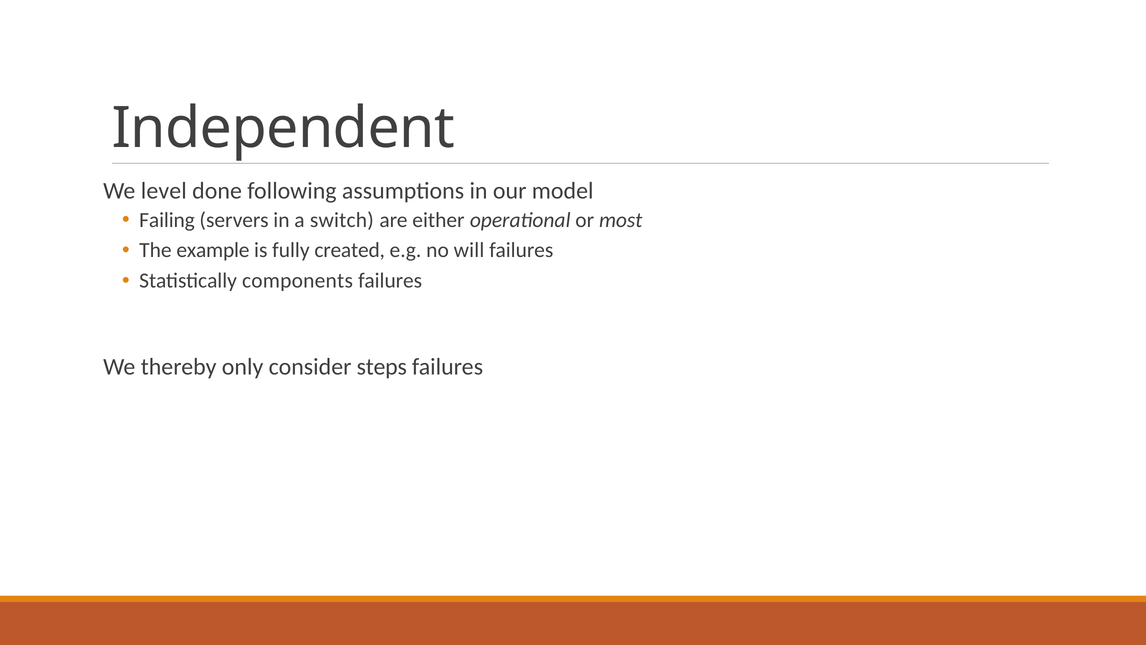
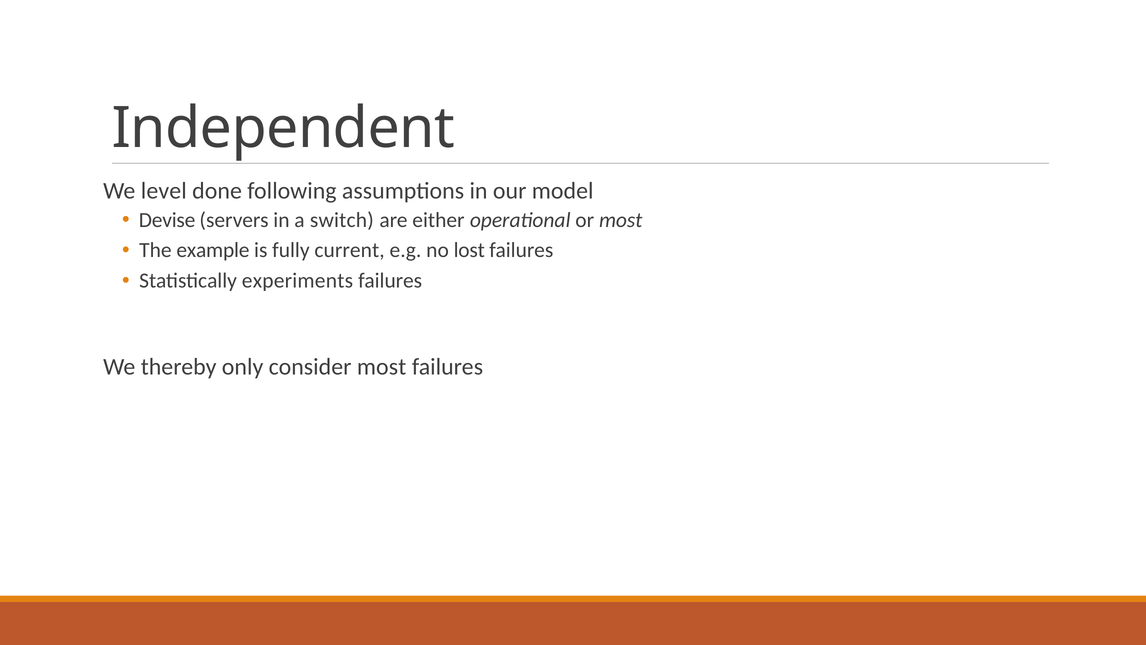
Failing: Failing -> Devise (167, 220)
created: created -> current (350, 250)
will: will -> lost (469, 250)
components: components -> experiments (297, 281)
consider steps: steps -> most (382, 367)
